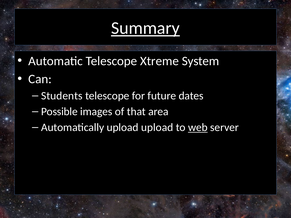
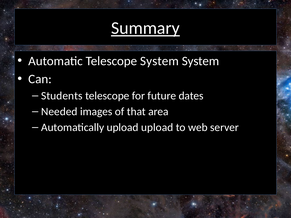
Telescope Xtreme: Xtreme -> System (159, 61)
Possible: Possible -> Needed (59, 112)
web underline: present -> none (198, 128)
